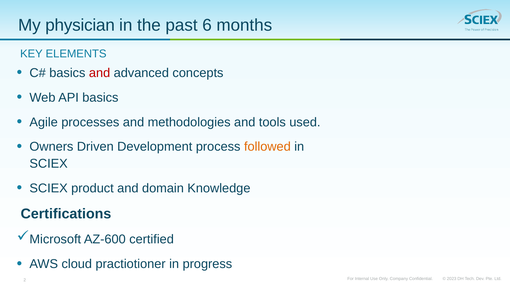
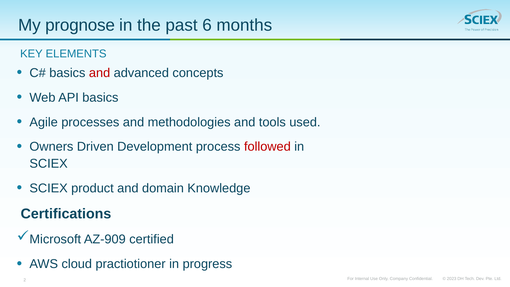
physician: physician -> prognose (80, 25)
followed colour: orange -> red (267, 147)
AZ-600: AZ-600 -> AZ-909 (105, 239)
